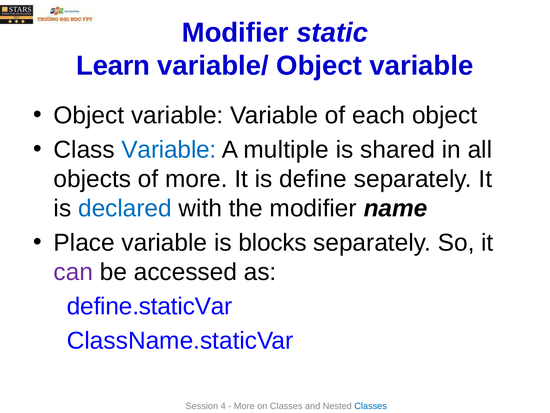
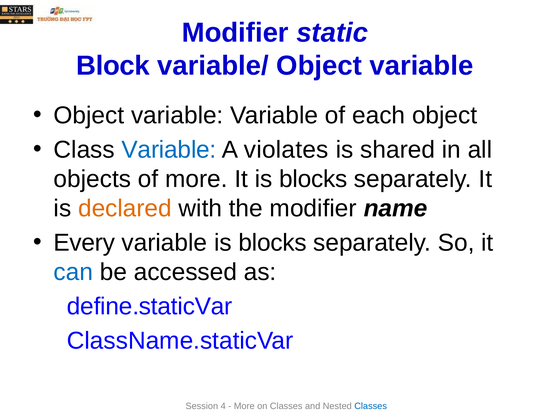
Learn: Learn -> Block (113, 66)
multiple: multiple -> violates (286, 150)
It is define: define -> blocks (313, 179)
declared colour: blue -> orange (125, 208)
Place: Place -> Every (84, 243)
can colour: purple -> blue (73, 272)
